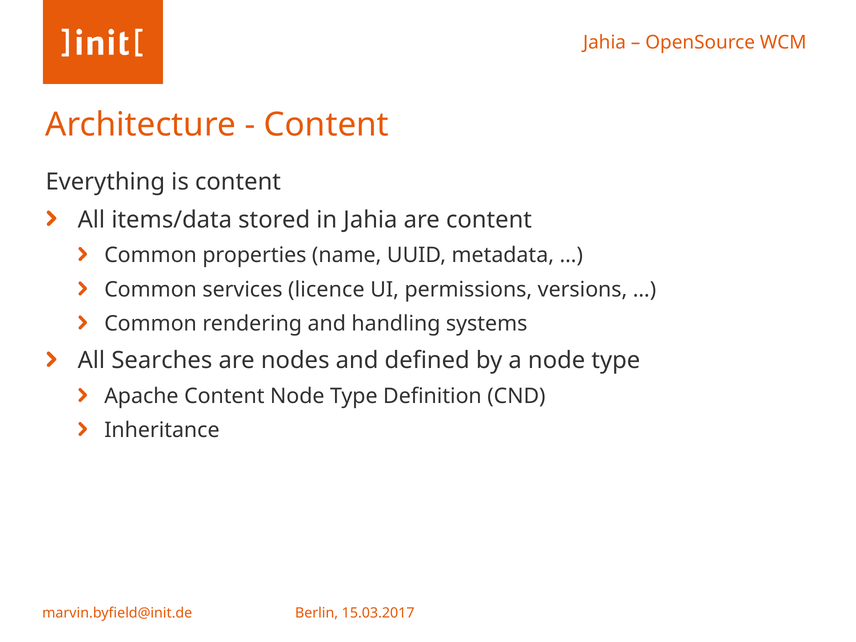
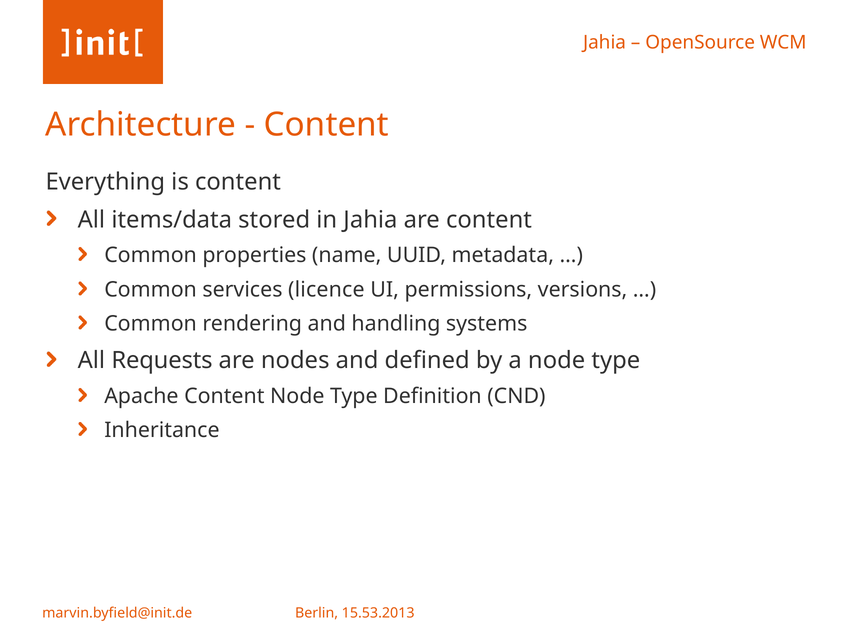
Searches: Searches -> Requests (162, 361)
15.03.2017: 15.03.2017 -> 15.53.2013 (378, 613)
